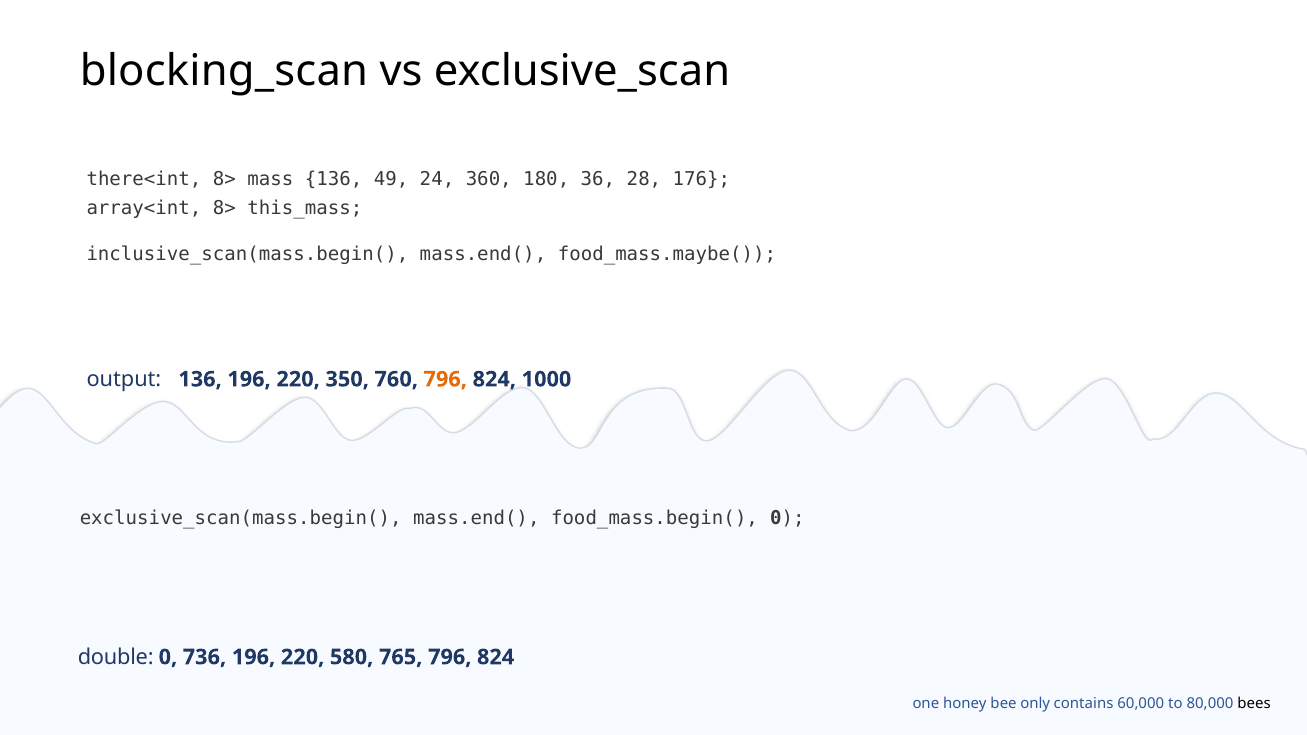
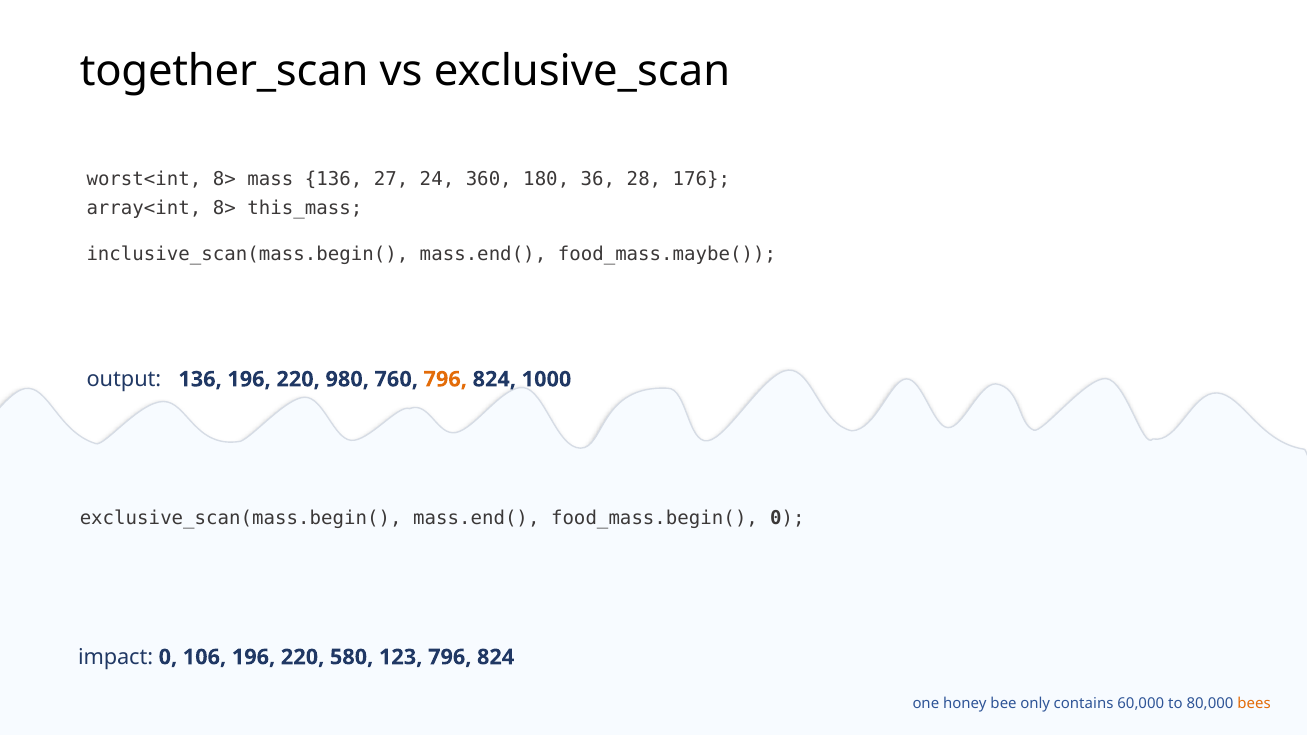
blocking_scan: blocking_scan -> together_scan (224, 71)
there<int: there<int -> worst<int (144, 179)
49: 49 -> 27 (391, 179)
350: 350 -> 980 (347, 379)
double: double -> impact (116, 657)
736: 736 -> 106 (204, 657)
765: 765 -> 123 (401, 657)
bees colour: black -> orange (1254, 703)
